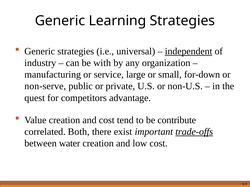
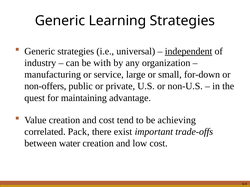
non-serve: non-serve -> non-offers (45, 86)
competitors: competitors -> maintaining (84, 98)
contribute: contribute -> achieving (177, 120)
Both: Both -> Pack (79, 132)
trade-offs underline: present -> none (194, 132)
